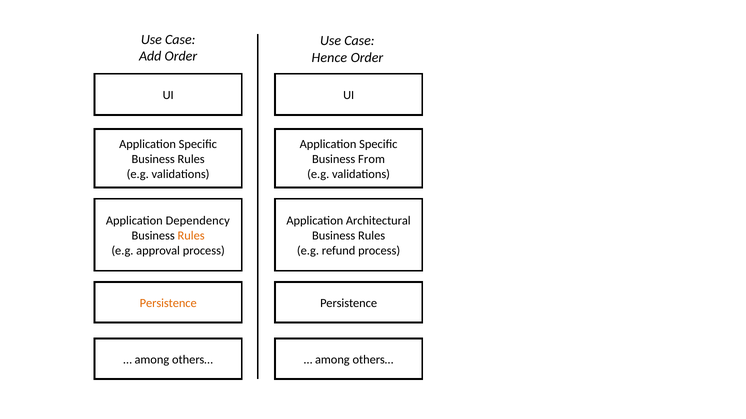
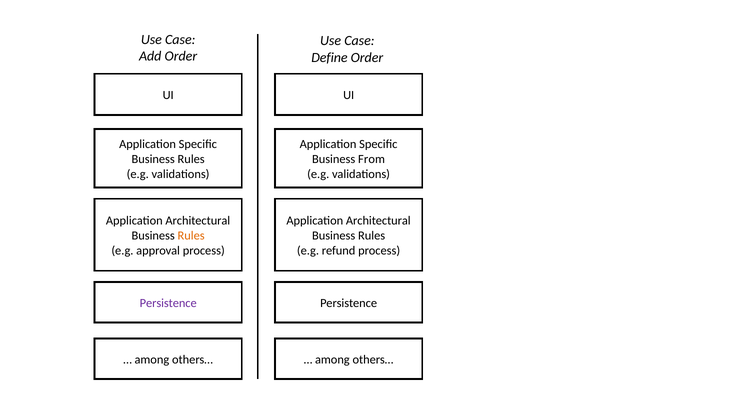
Hence: Hence -> Define (329, 58)
Dependency: Dependency -> Architectural (198, 221)
Persistence colour: orange -> purple (168, 304)
